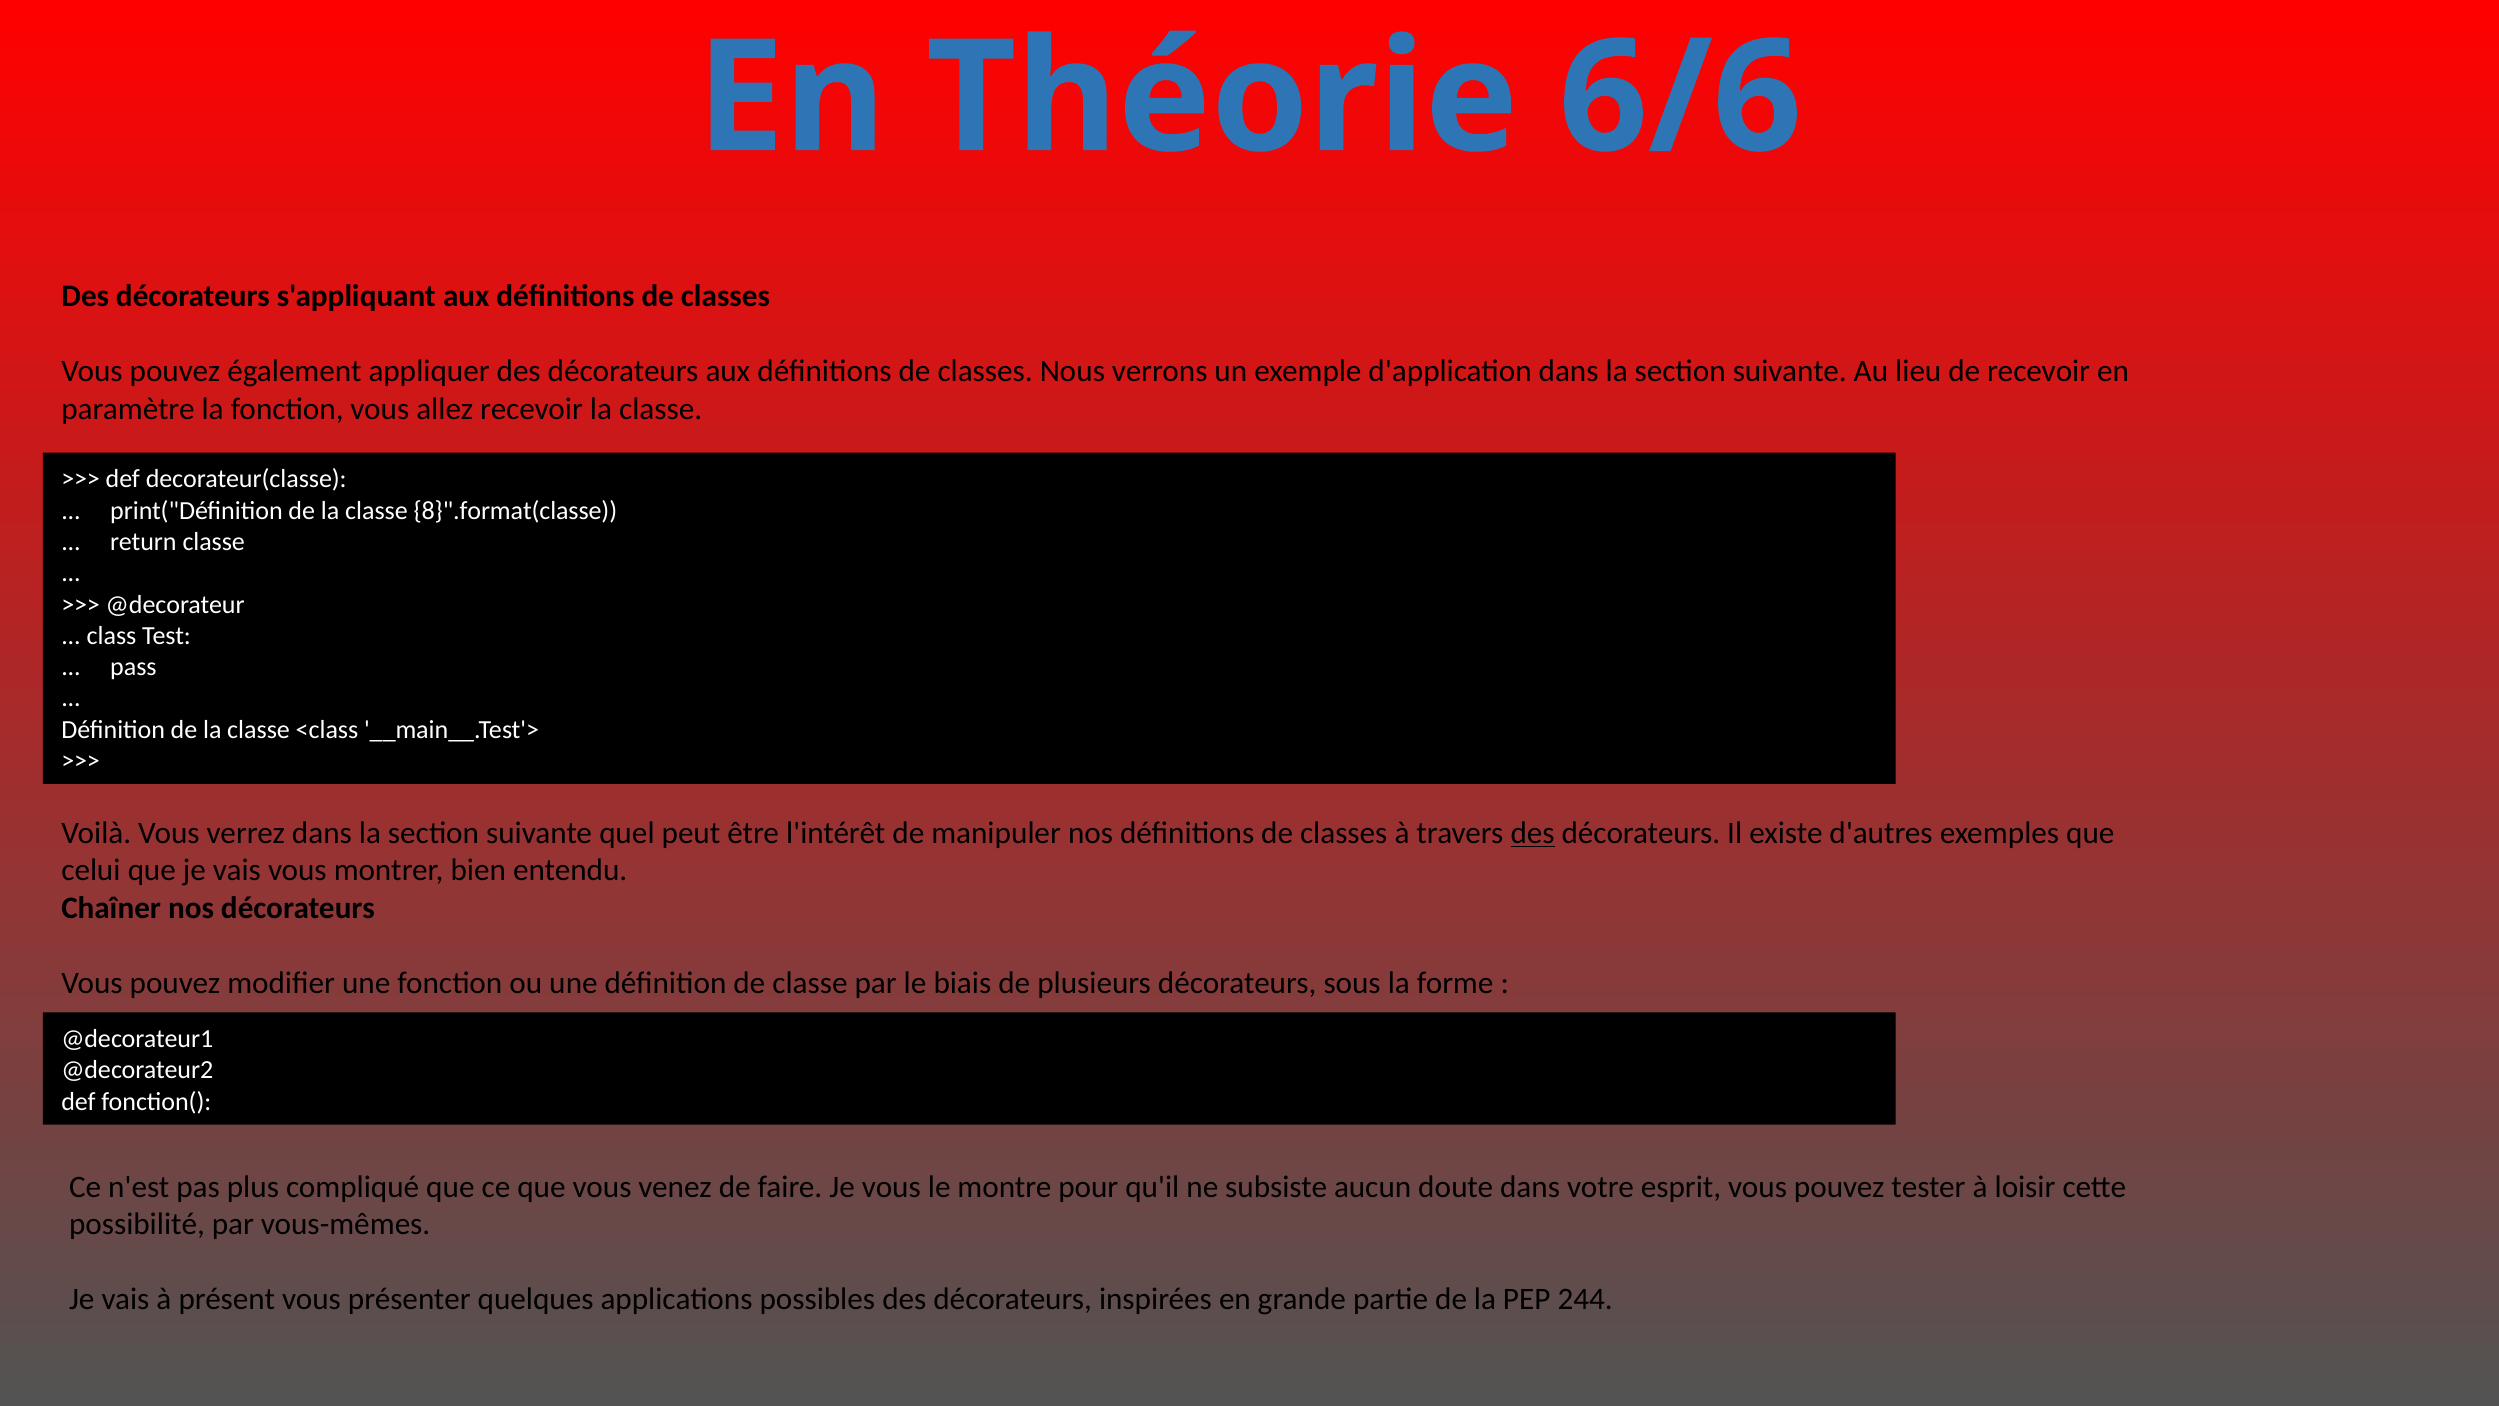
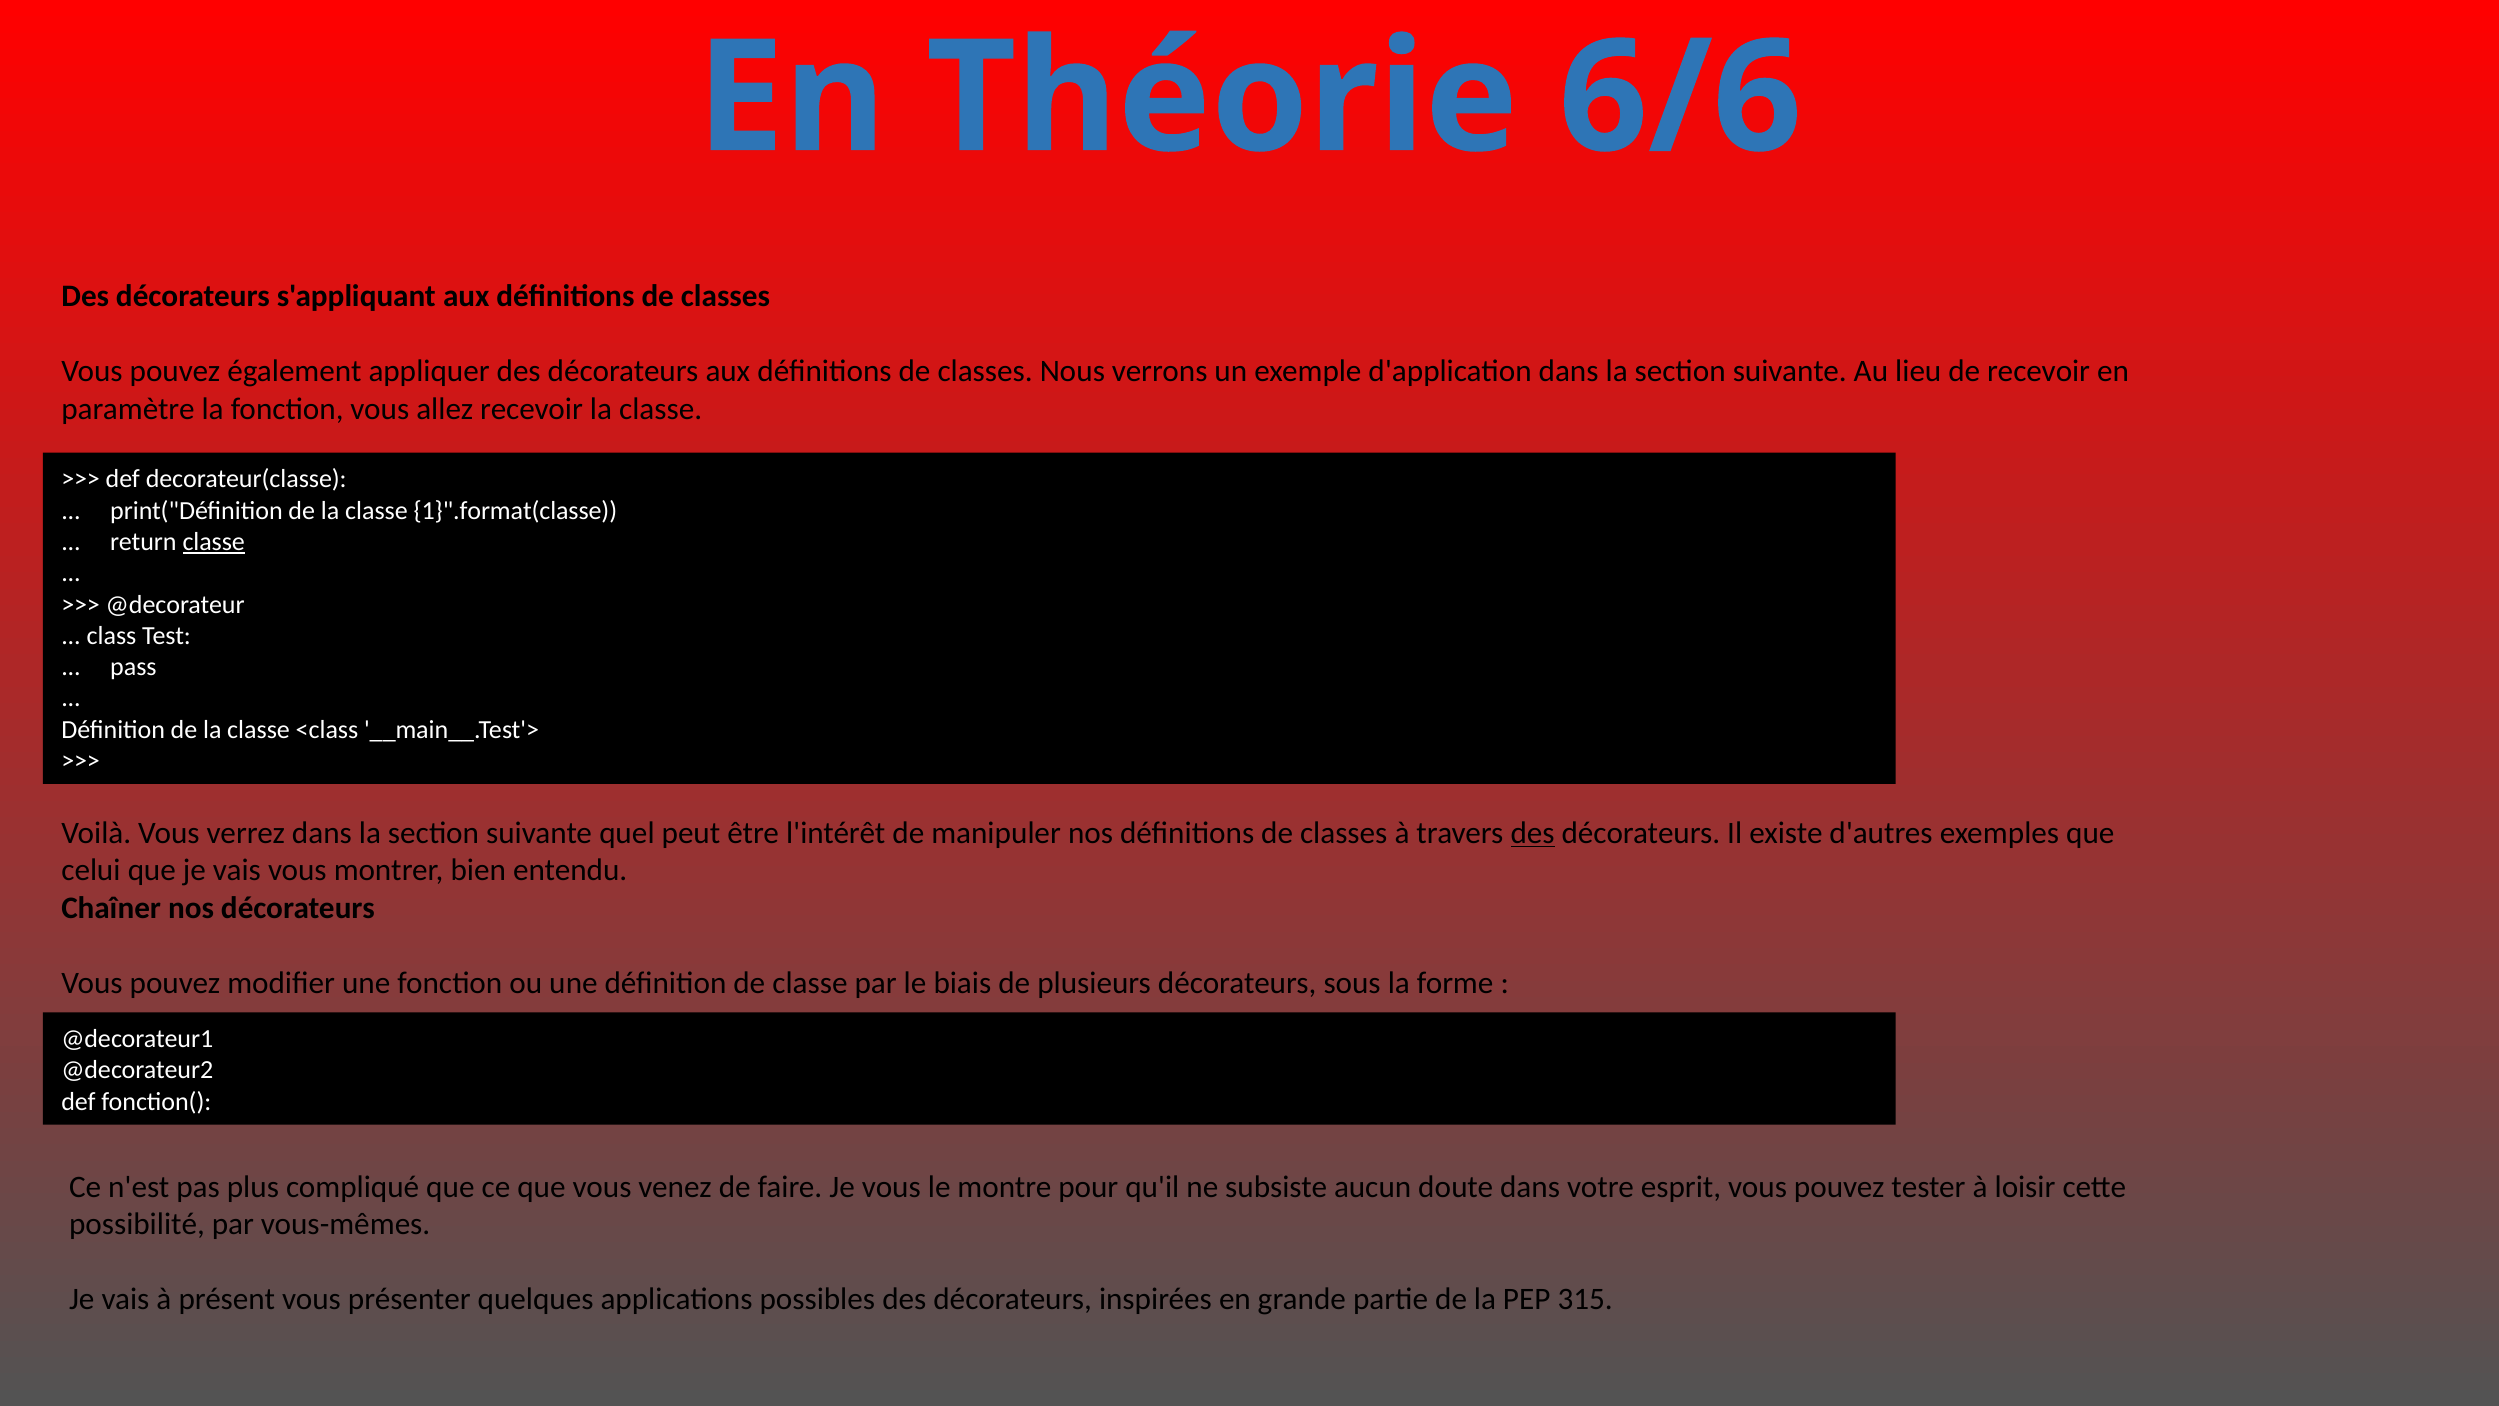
8}".format(classe: 8}".format(classe -> 1}".format(classe (515, 511)
classe underline: none -> present (214, 542)
244: 244 -> 315 (1585, 1299)
